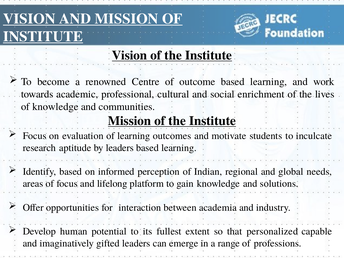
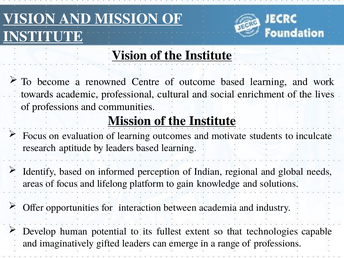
knowledge: knowledge -> professions (55, 107)
personalized: personalized -> technologies (272, 231)
